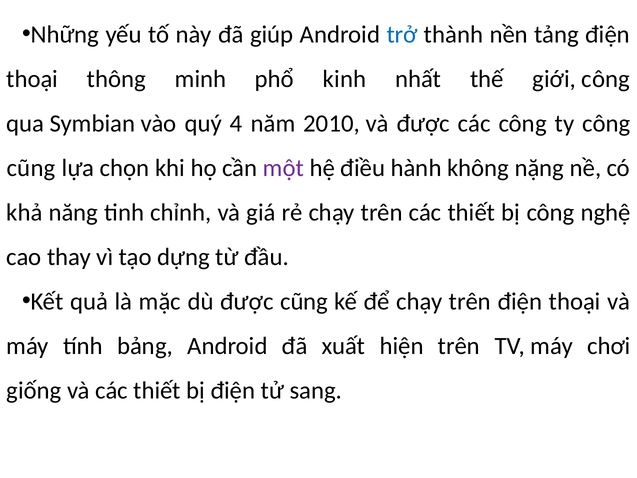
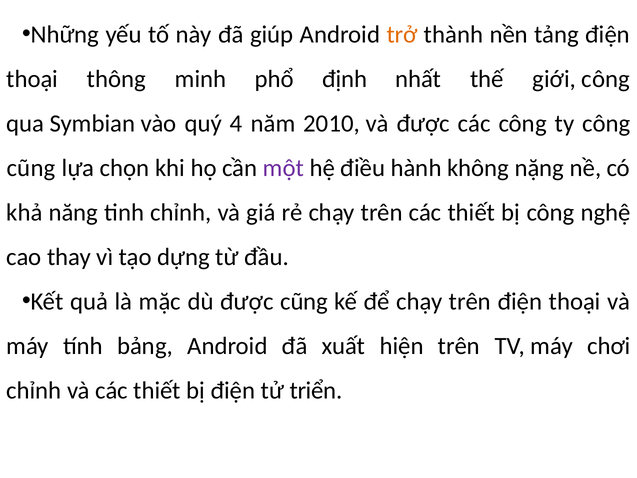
trở colour: blue -> orange (402, 35)
kinh: kinh -> định (345, 79)
giống: giống -> chỉnh (34, 390)
sang: sang -> triển (316, 390)
